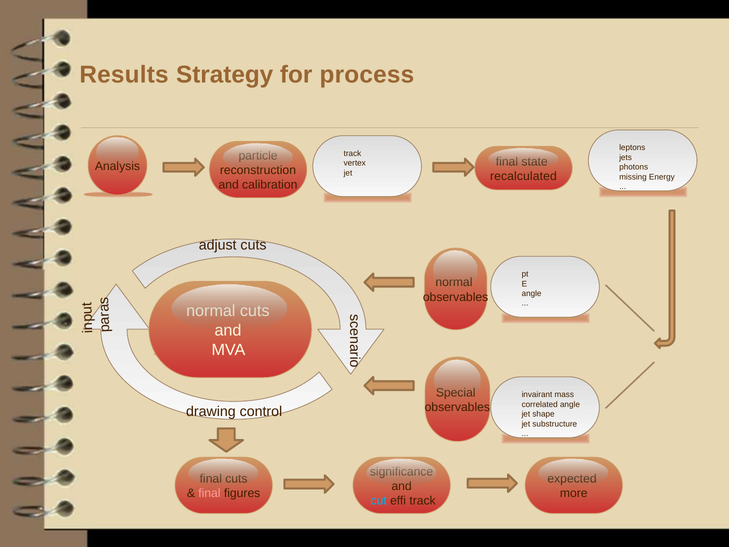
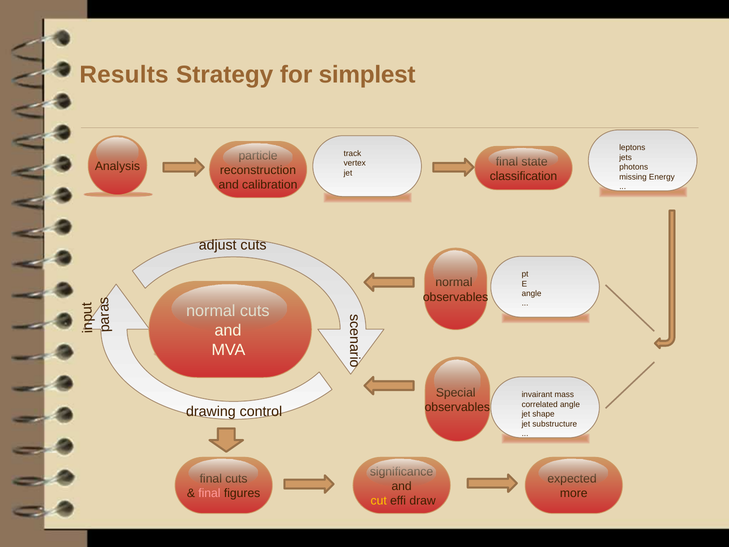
process: process -> simplest (367, 74)
recalculated: recalculated -> classification (524, 176)
cut colour: light blue -> yellow (379, 501)
effi track: track -> draw (423, 501)
